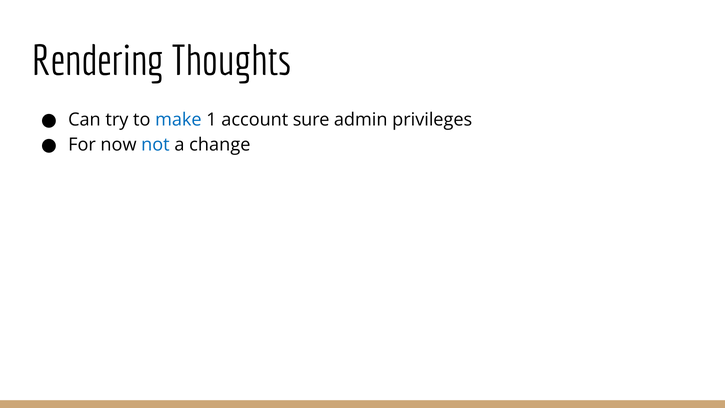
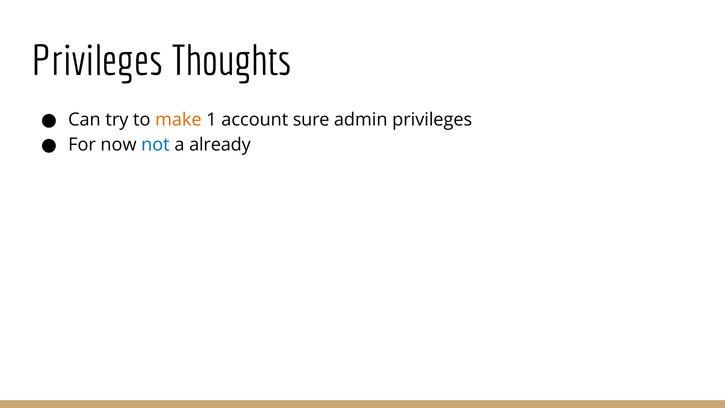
Rendering: Rendering -> Privileges (98, 61)
make colour: blue -> orange (178, 120)
change: change -> already (220, 145)
